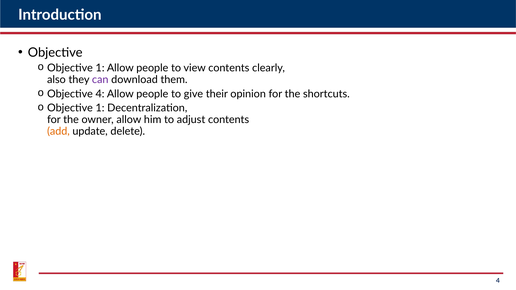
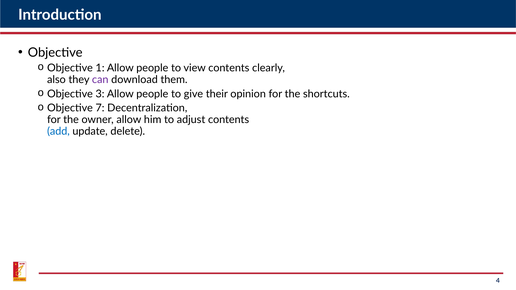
Objective 4: 4 -> 3 (100, 94)
1: 1 -> 7 (100, 108)
add colour: orange -> blue (58, 131)
